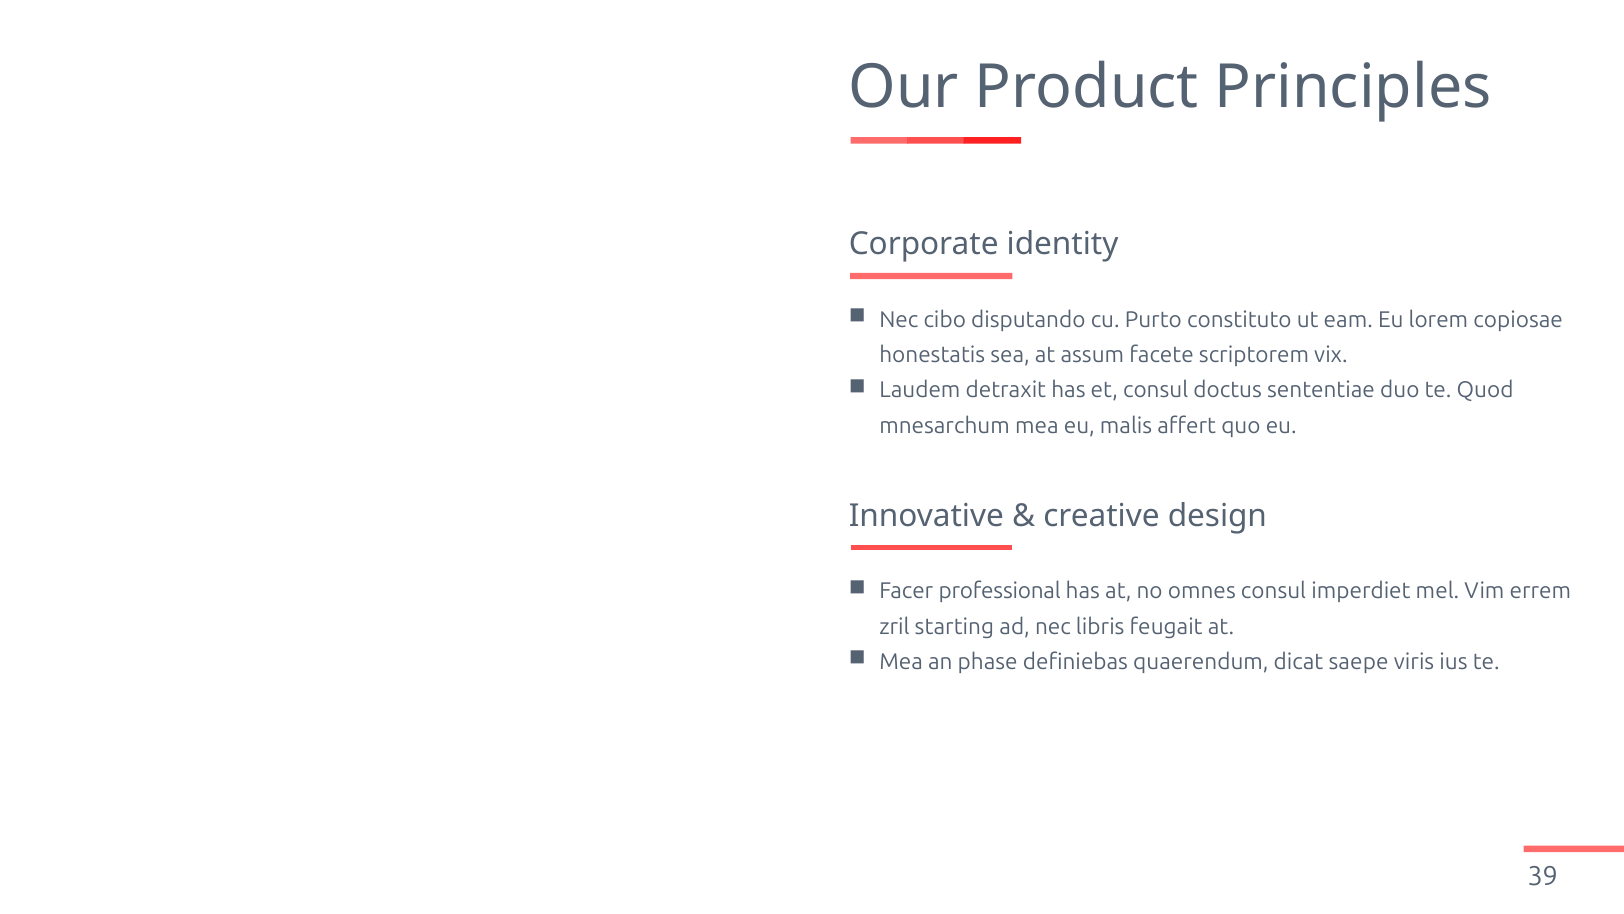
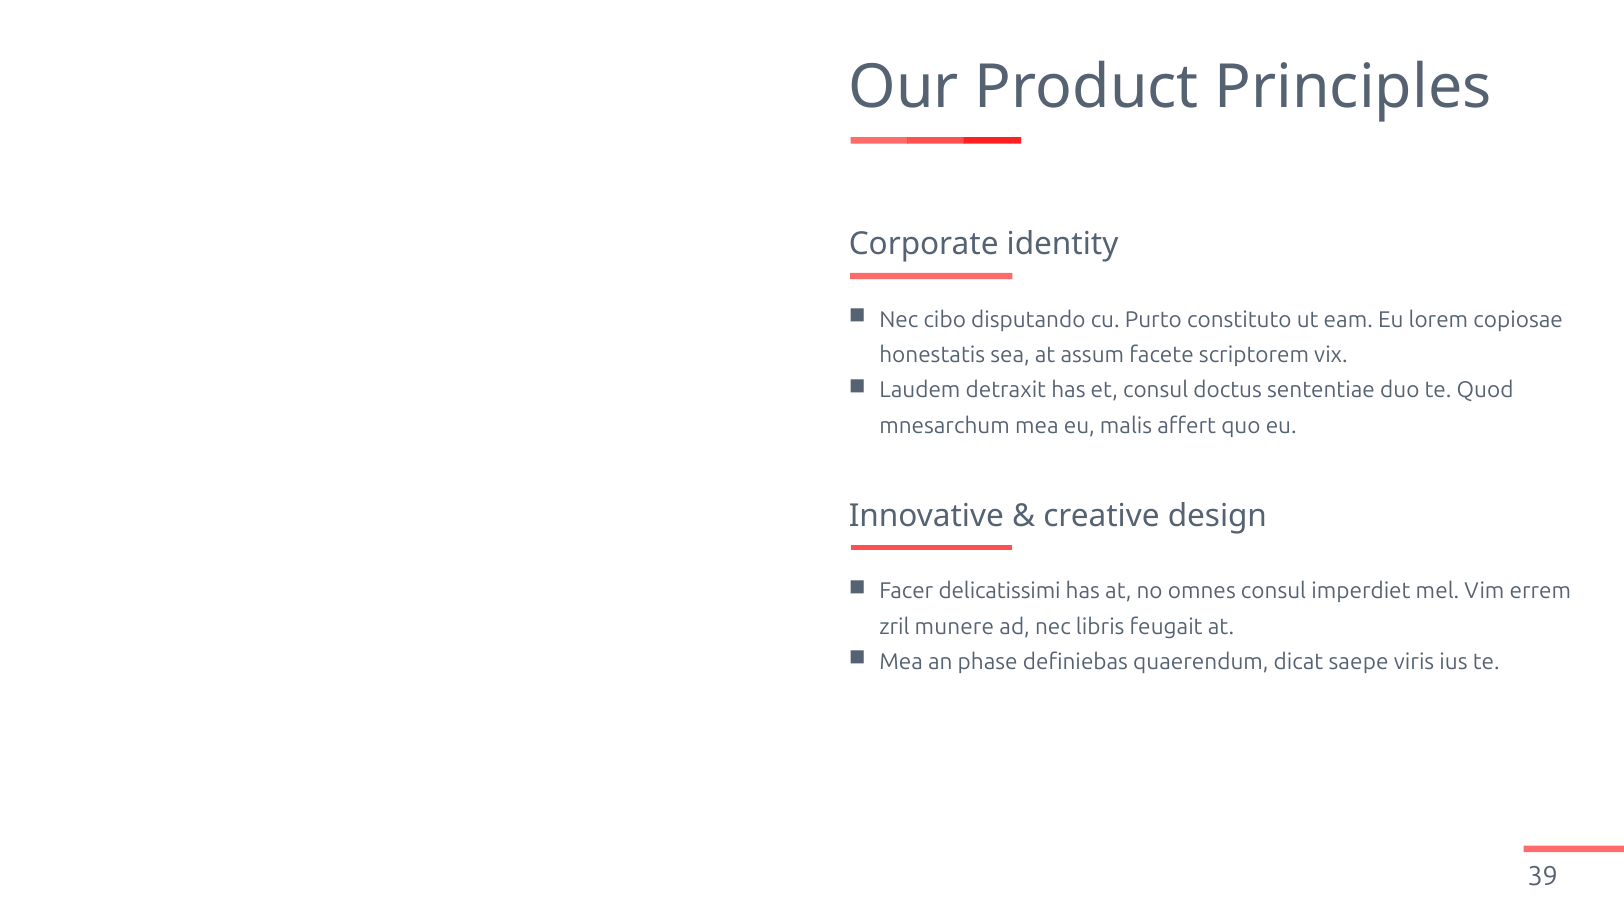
professional: professional -> delicatissimi (1000, 591)
starting: starting -> munere (954, 626)
